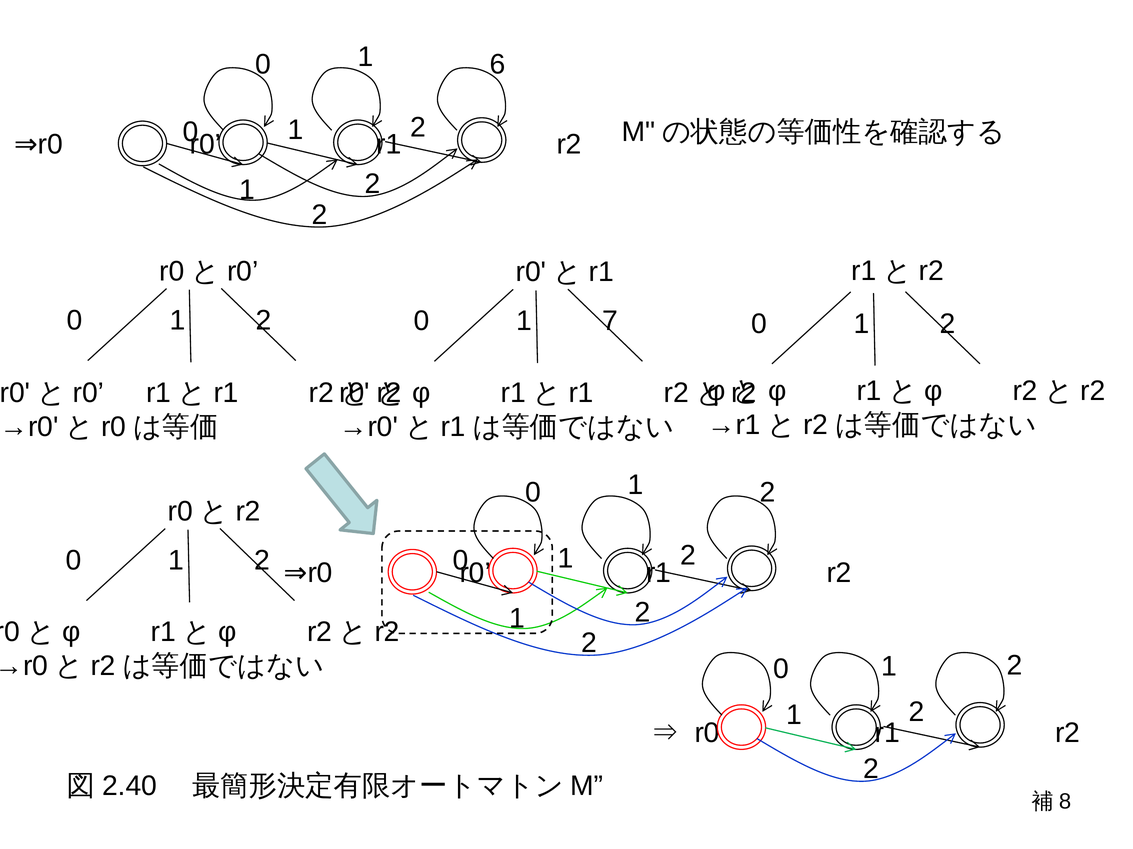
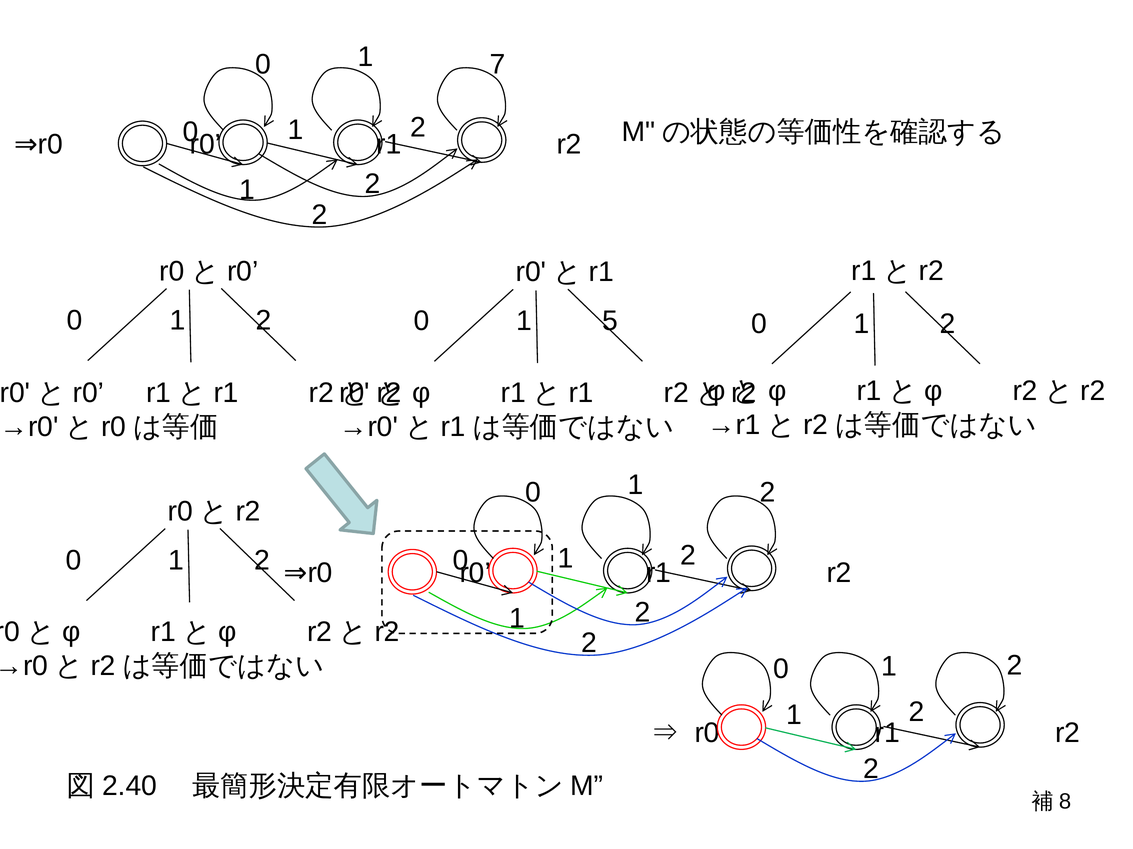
6: 6 -> 7 (498, 64)
7: 7 -> 5 (610, 321)
